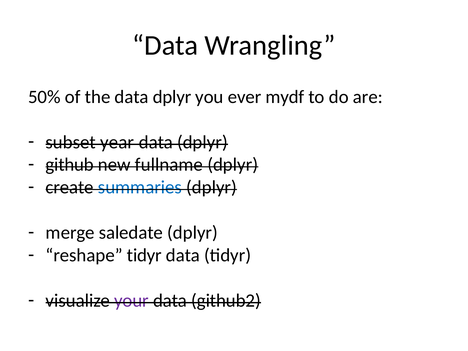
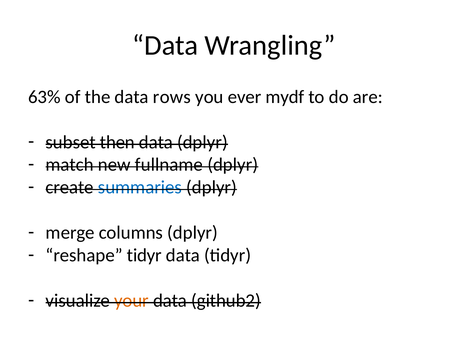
50%: 50% -> 63% (44, 97)
the data dplyr: dplyr -> rows (172, 97)
year: year -> then (117, 142)
github: github -> match (70, 165)
saledate: saledate -> columns (131, 233)
your colour: purple -> orange (131, 301)
